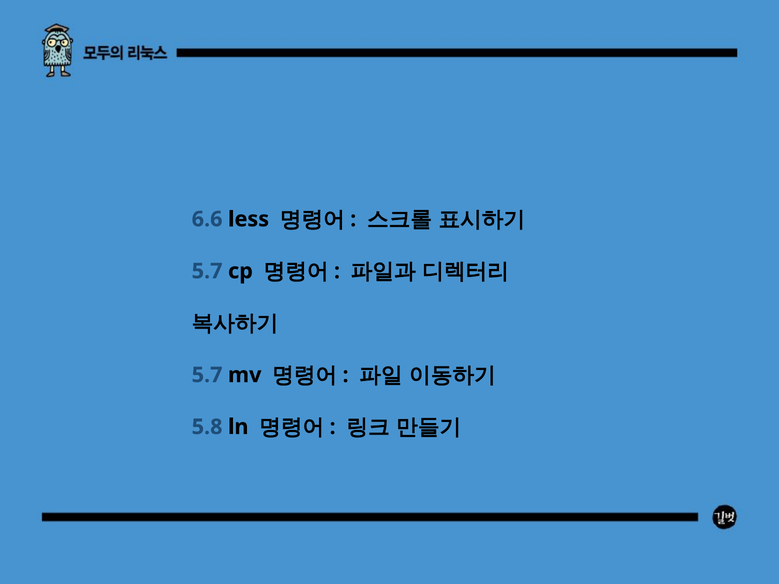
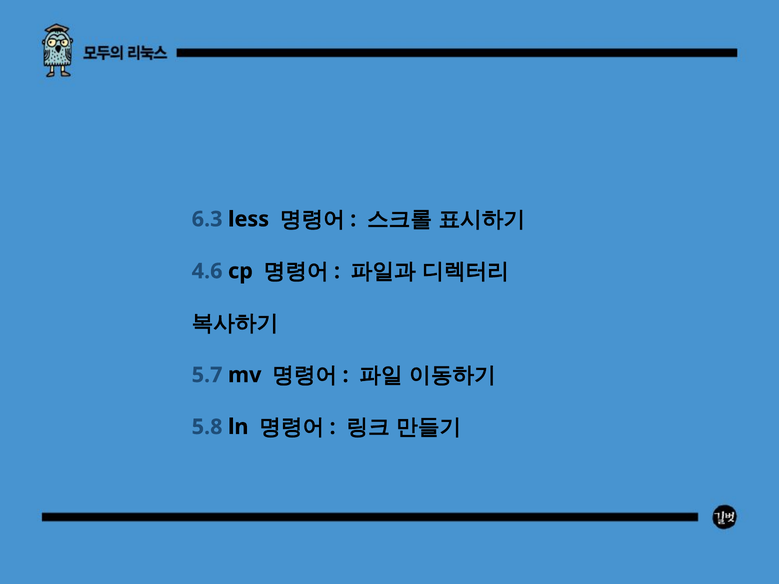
6.6: 6.6 -> 6.3 (207, 219)
5.7: 5.7 -> 4.6 (207, 271)
